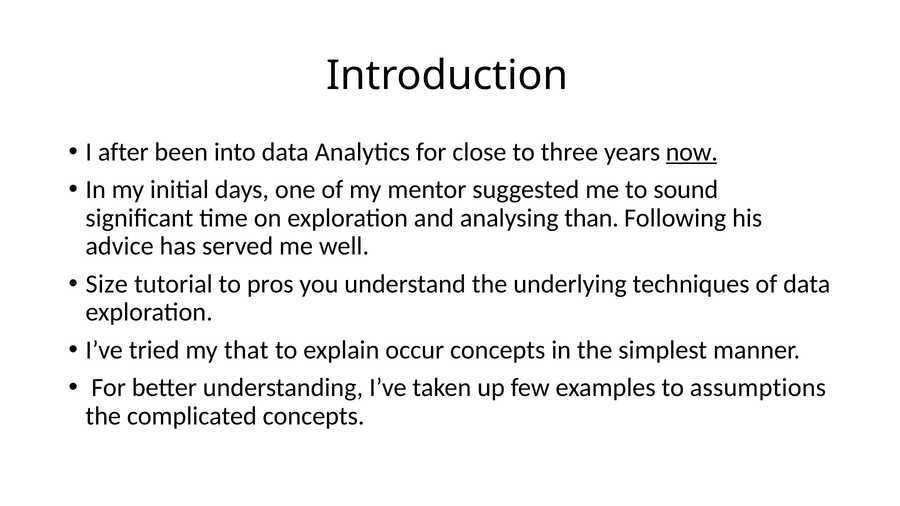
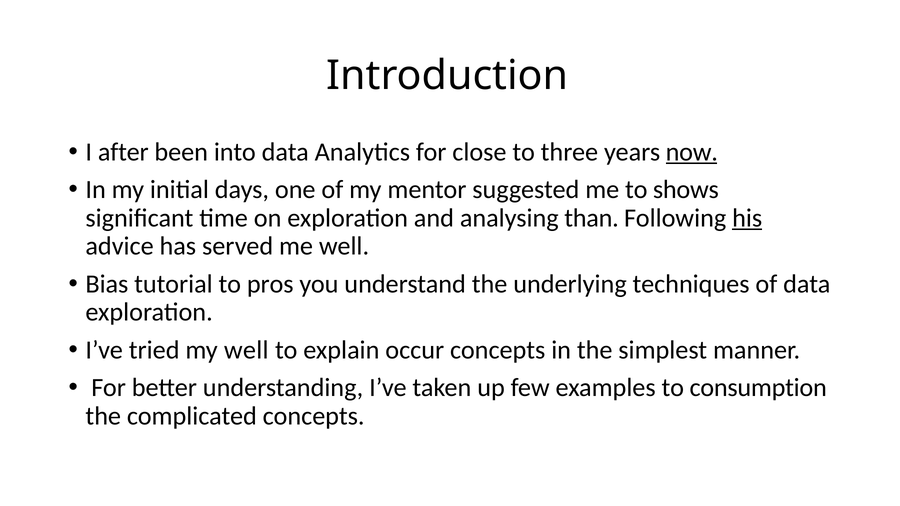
sound: sound -> shows (686, 190)
his underline: none -> present (747, 218)
Size: Size -> Bias (107, 284)
my that: that -> well (246, 350)
assumptions: assumptions -> consumption (758, 388)
